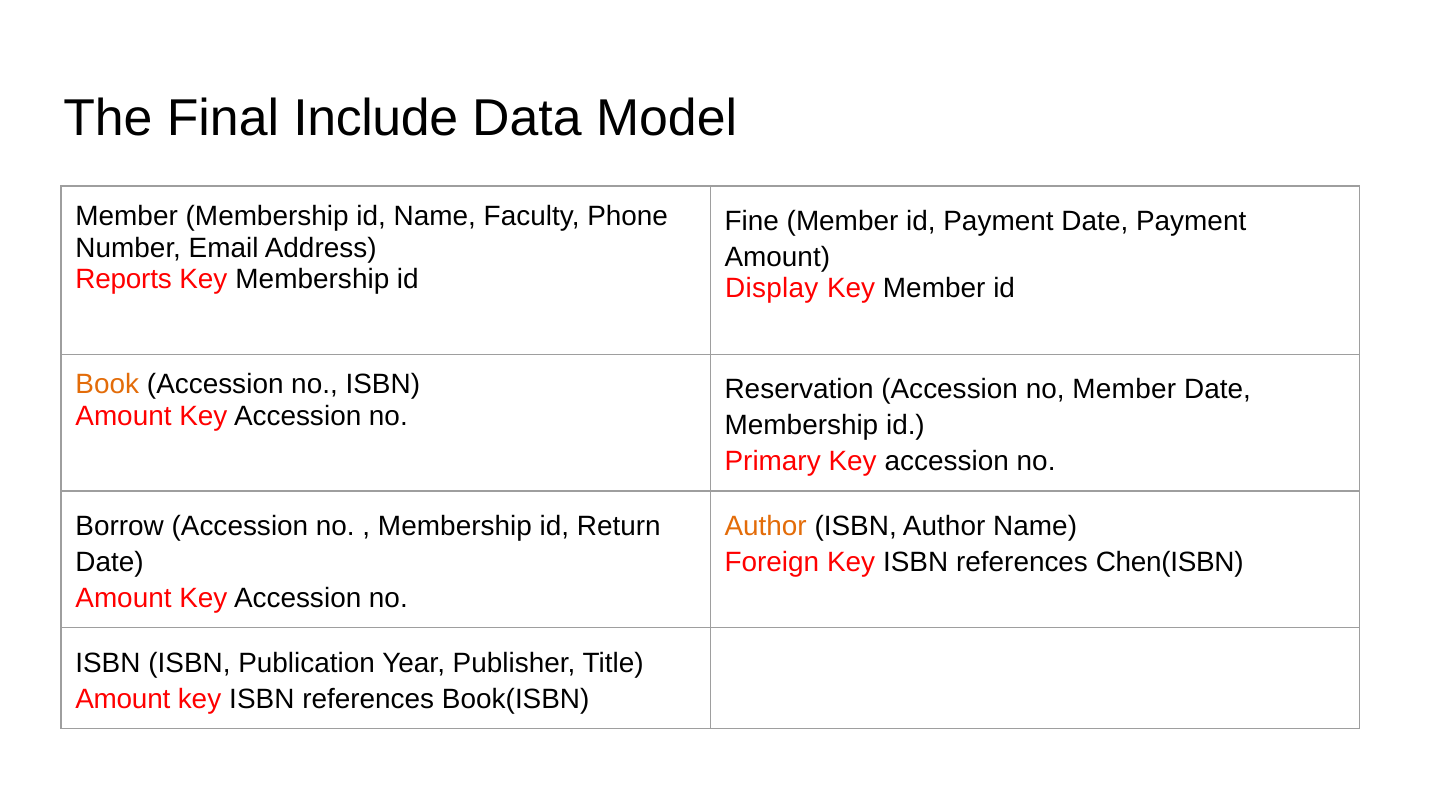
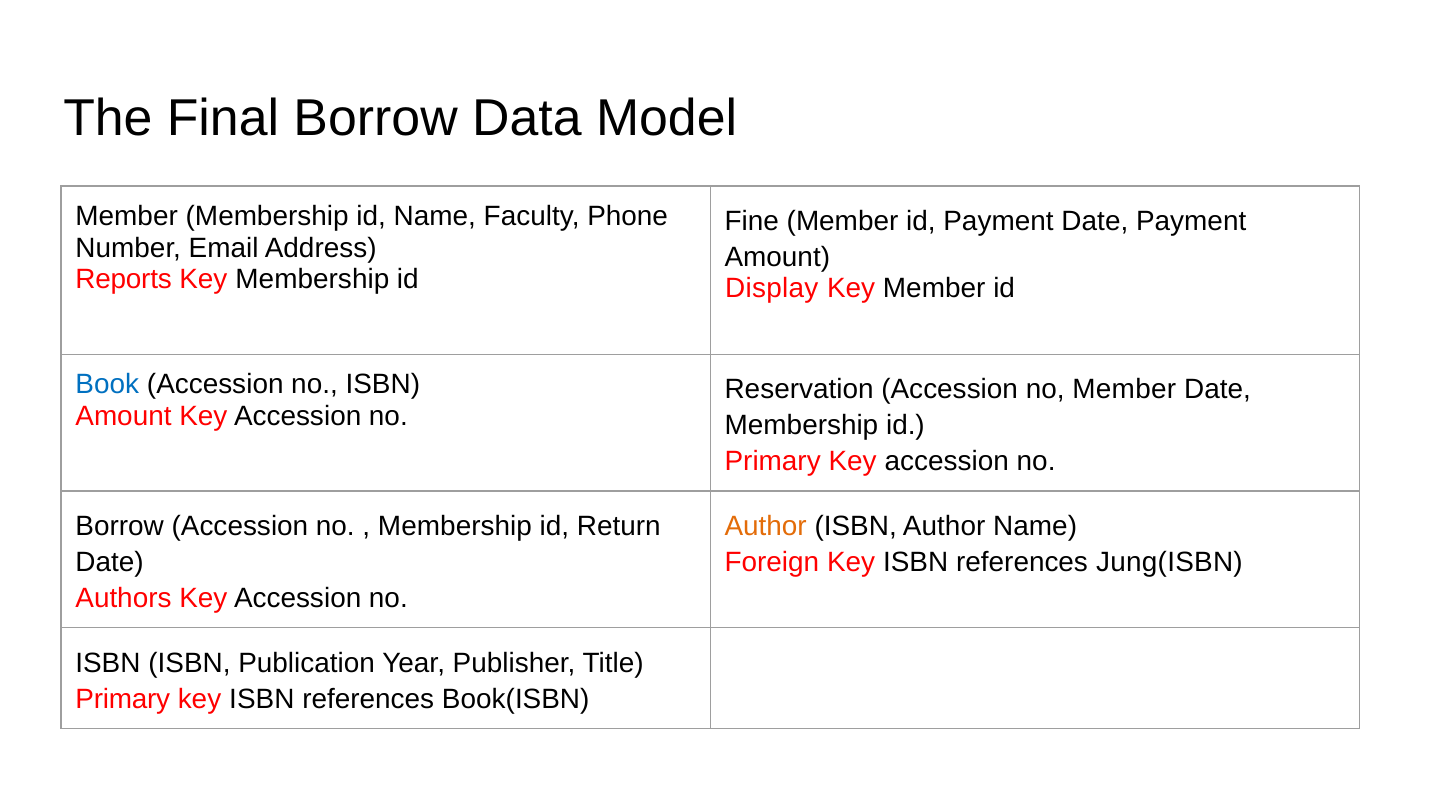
Final Include: Include -> Borrow (376, 119)
Book colour: orange -> blue (107, 385)
Chen(ISBN: Chen(ISBN -> Jung(ISBN (1169, 562)
Amount: Amount -> Authors (123, 598)
Amount: Amount -> Primary (123, 699)
